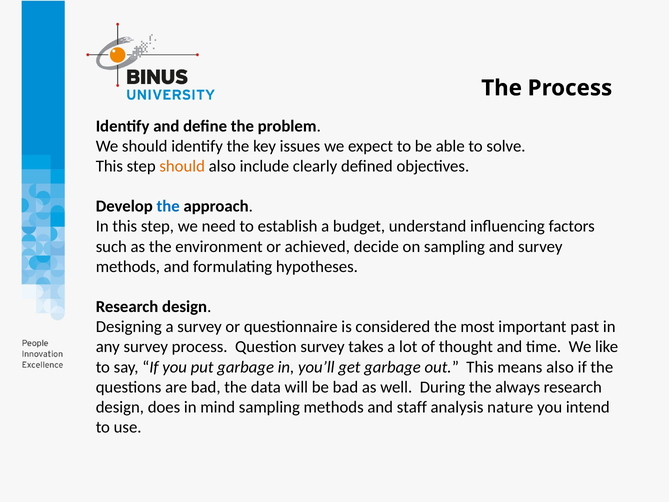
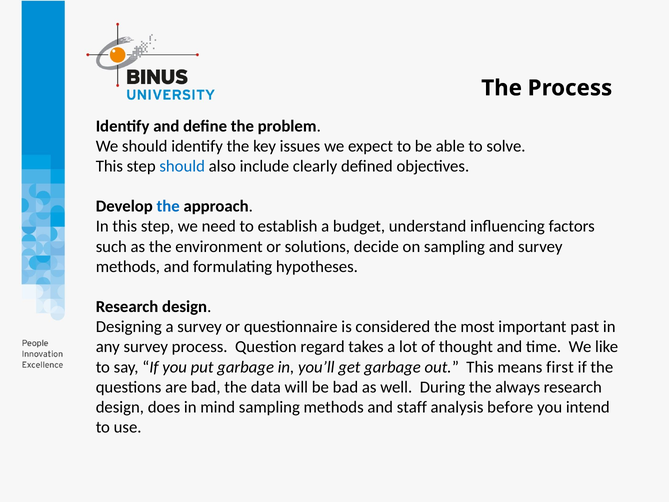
should colour: orange -> blue (182, 166)
achieved: achieved -> solutions (317, 246)
Question survey: survey -> regard (323, 347)
means also: also -> first (560, 367)
nature: nature -> before (510, 407)
